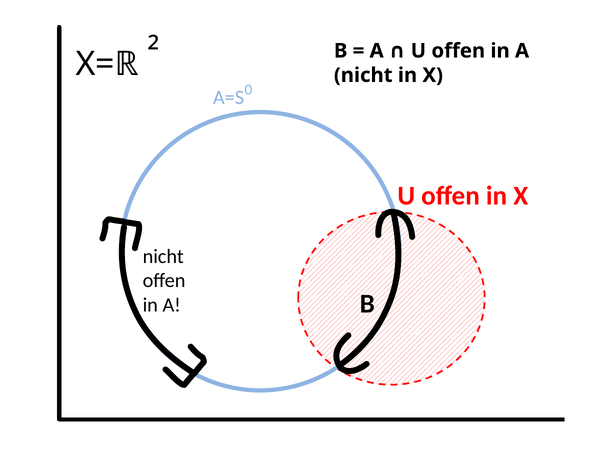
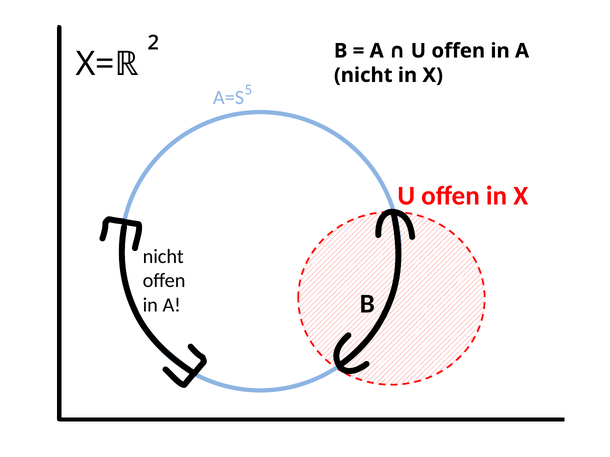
0: 0 -> 5 (248, 90)
